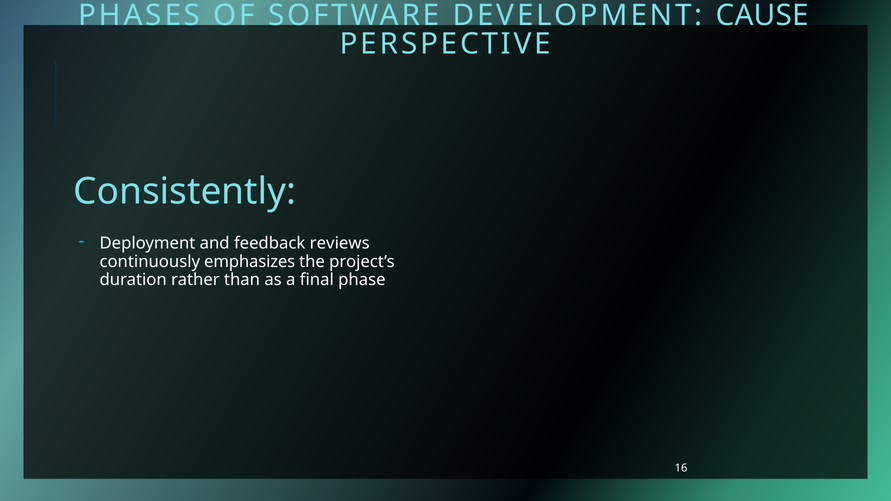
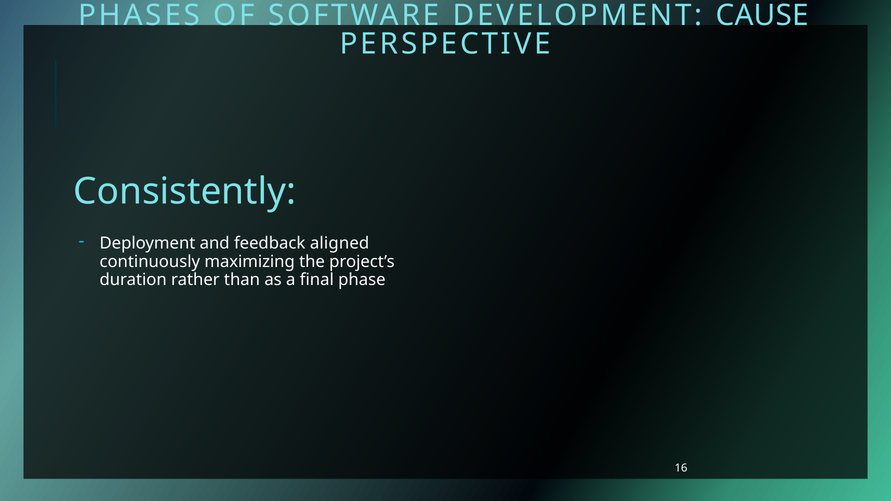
reviews: reviews -> aligned (340, 244)
emphasizes: emphasizes -> maximizing (250, 262)
